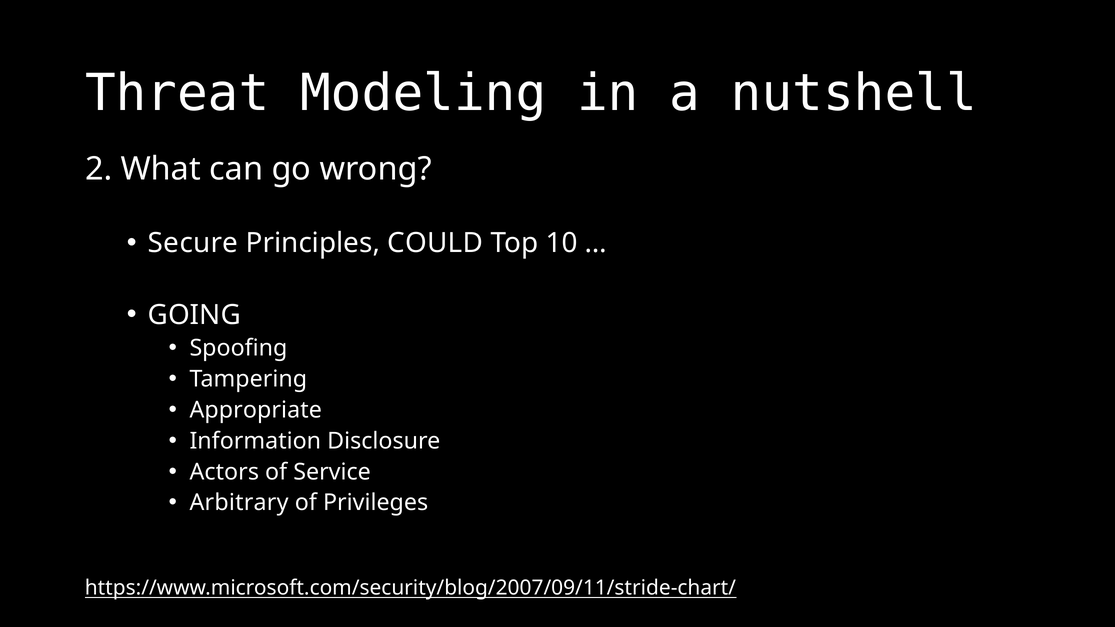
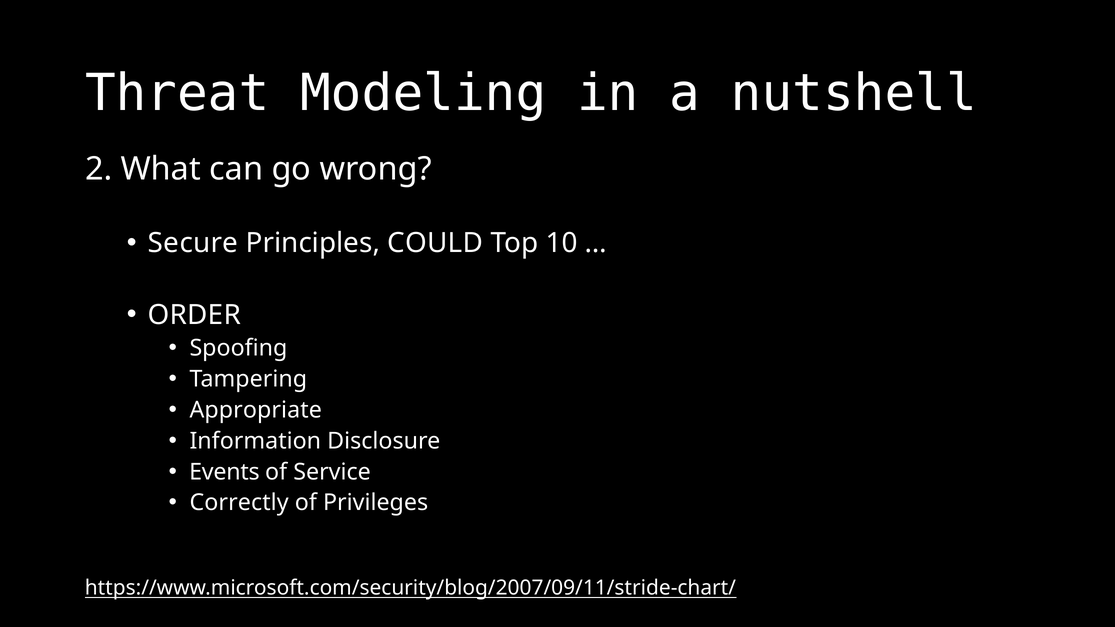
GOING: GOING -> ORDER (194, 315)
Actors: Actors -> Events (224, 472)
Arbitrary: Arbitrary -> Correctly (239, 503)
